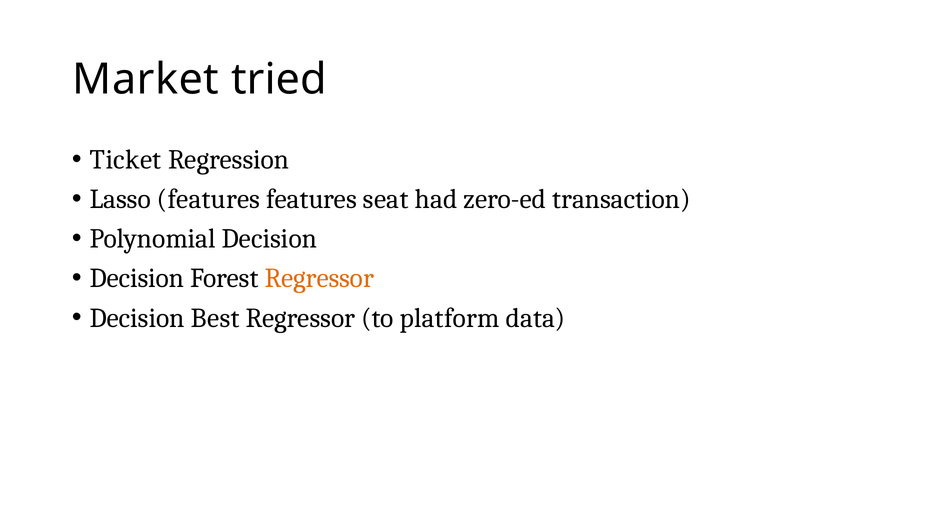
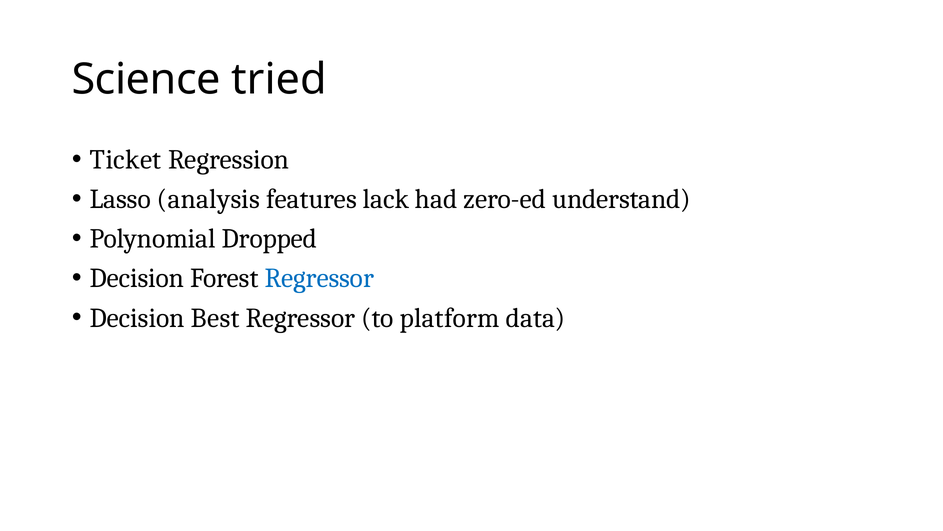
Market: Market -> Science (146, 79)
Lasso features: features -> analysis (209, 199)
seat: seat -> lack (386, 199)
transaction: transaction -> understand (622, 199)
Polynomial Decision: Decision -> Dropped (270, 239)
Regressor colour: orange -> blue (319, 278)
